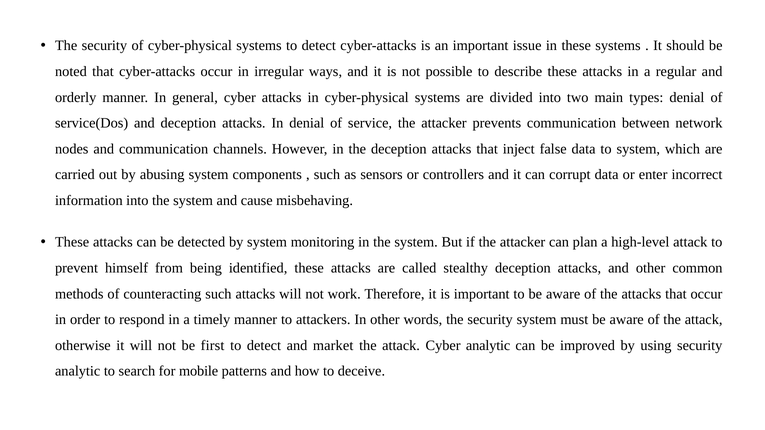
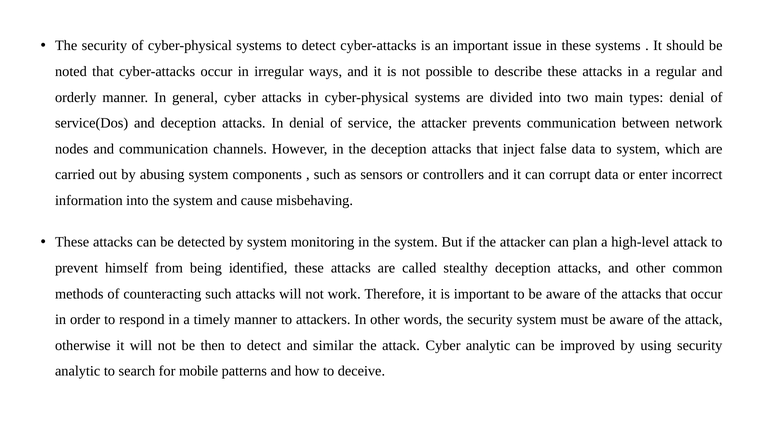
first: first -> then (213, 346)
market: market -> similar (333, 346)
